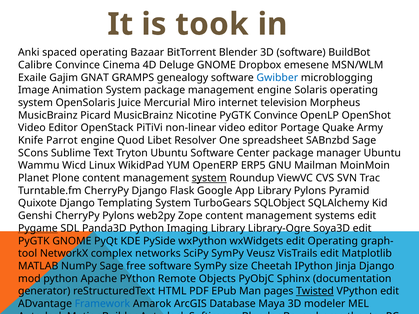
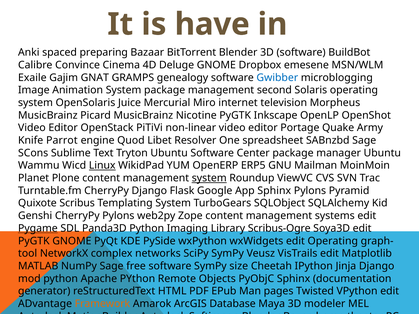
took: took -> have (212, 24)
spaced operating: operating -> preparing (104, 53)
management engine: engine -> second (274, 90)
PyGTK Convince: Convince -> Inkscape (276, 115)
Linux underline: none -> present (102, 166)
App Library: Library -> Sphinx (274, 191)
Quixote Django: Django -> Scribus (77, 203)
Library-Ogre: Library-Ogre -> Scribus-Ogre (279, 229)
Twisted underline: present -> none (315, 291)
Framework colour: blue -> orange (102, 304)
